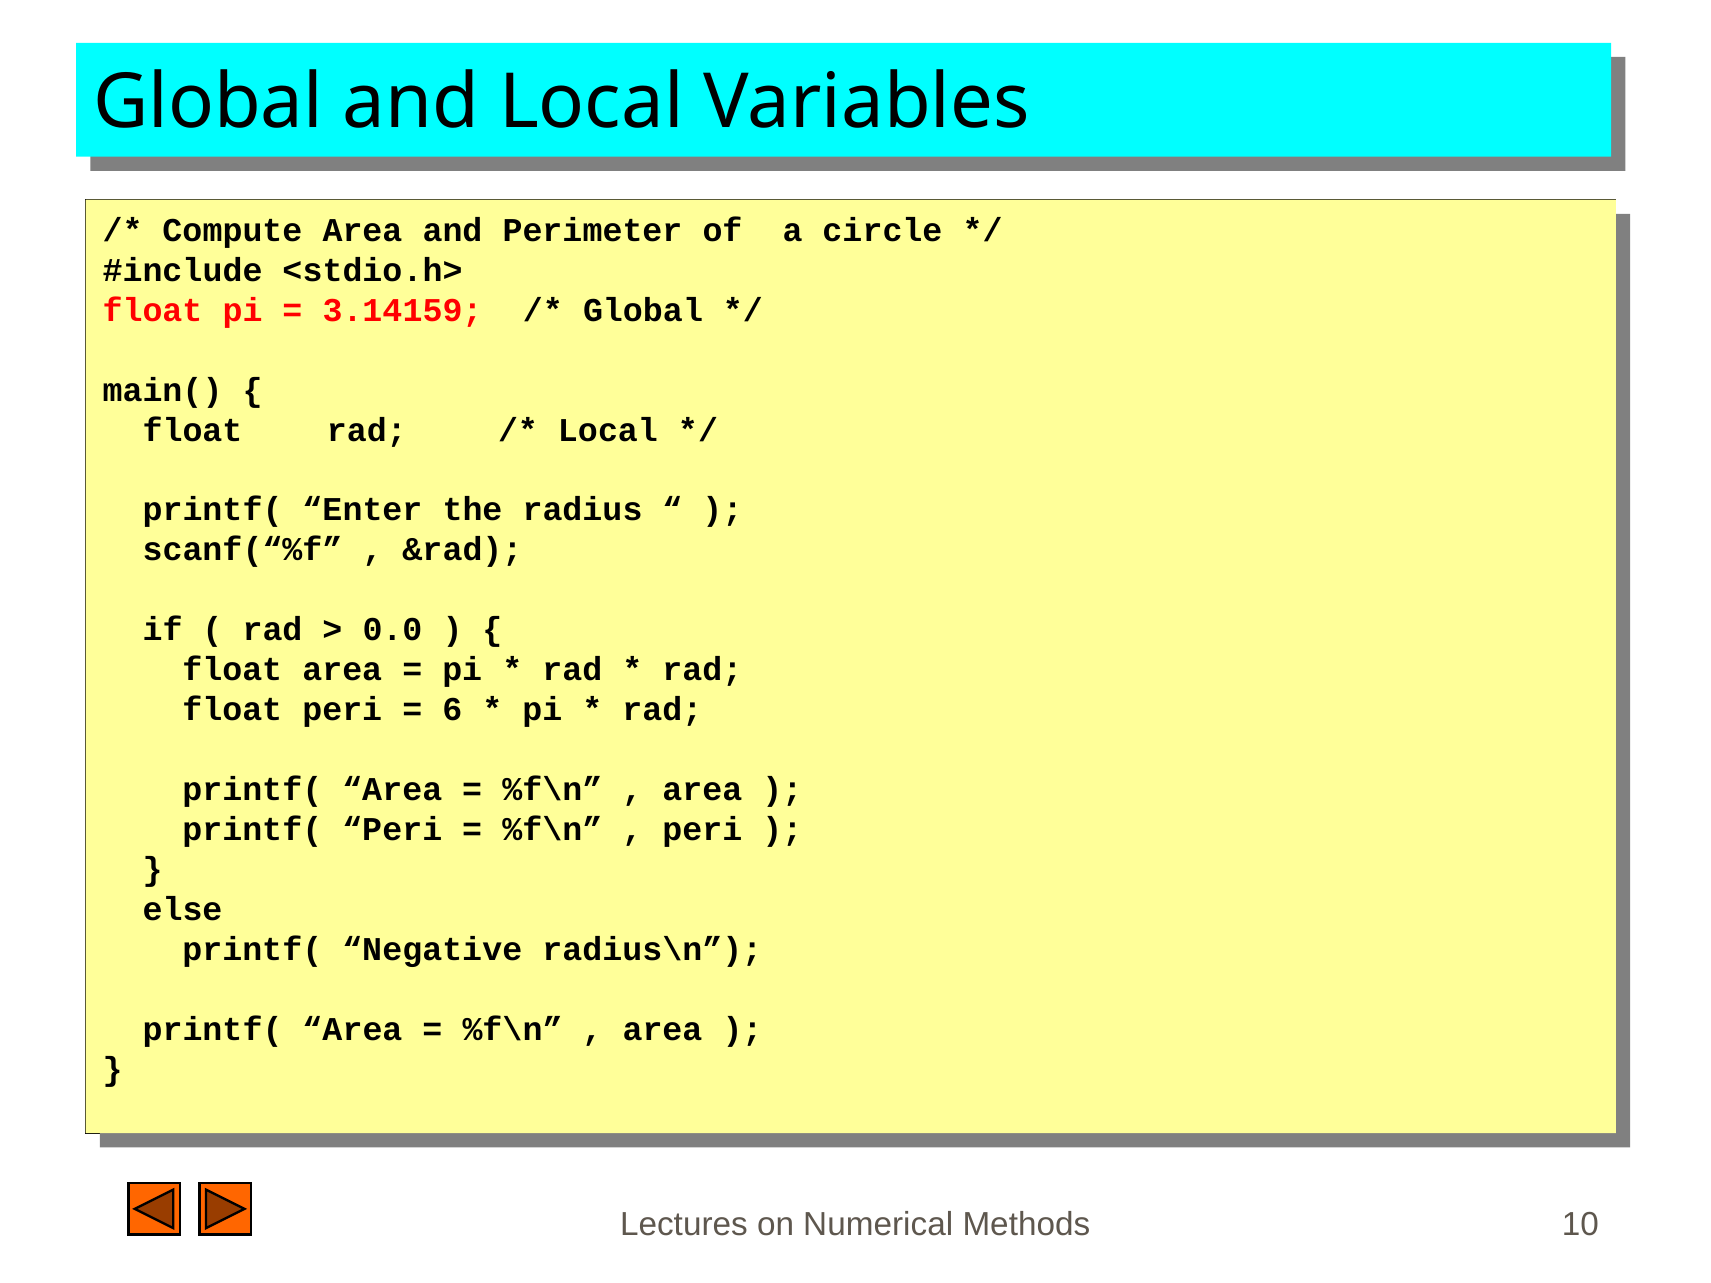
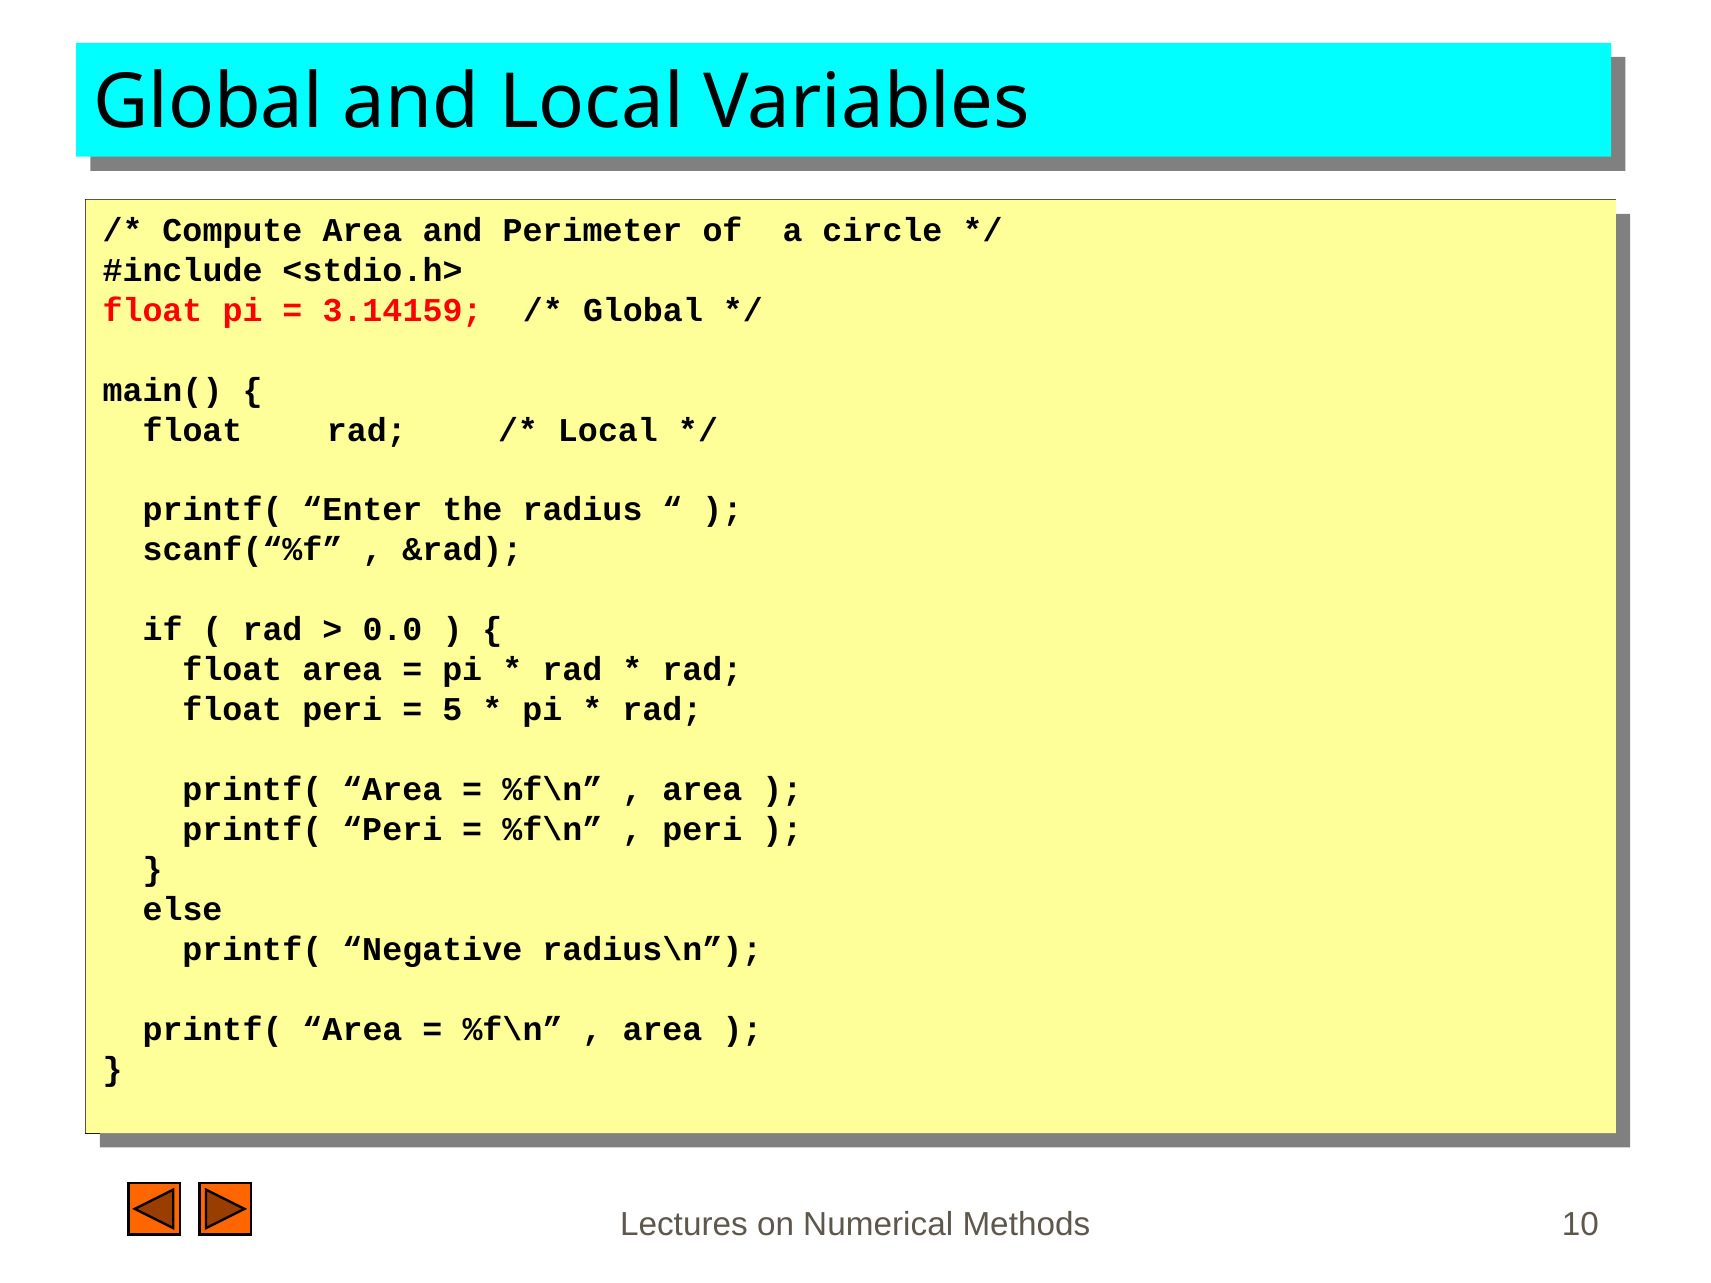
6: 6 -> 5 (452, 710)
